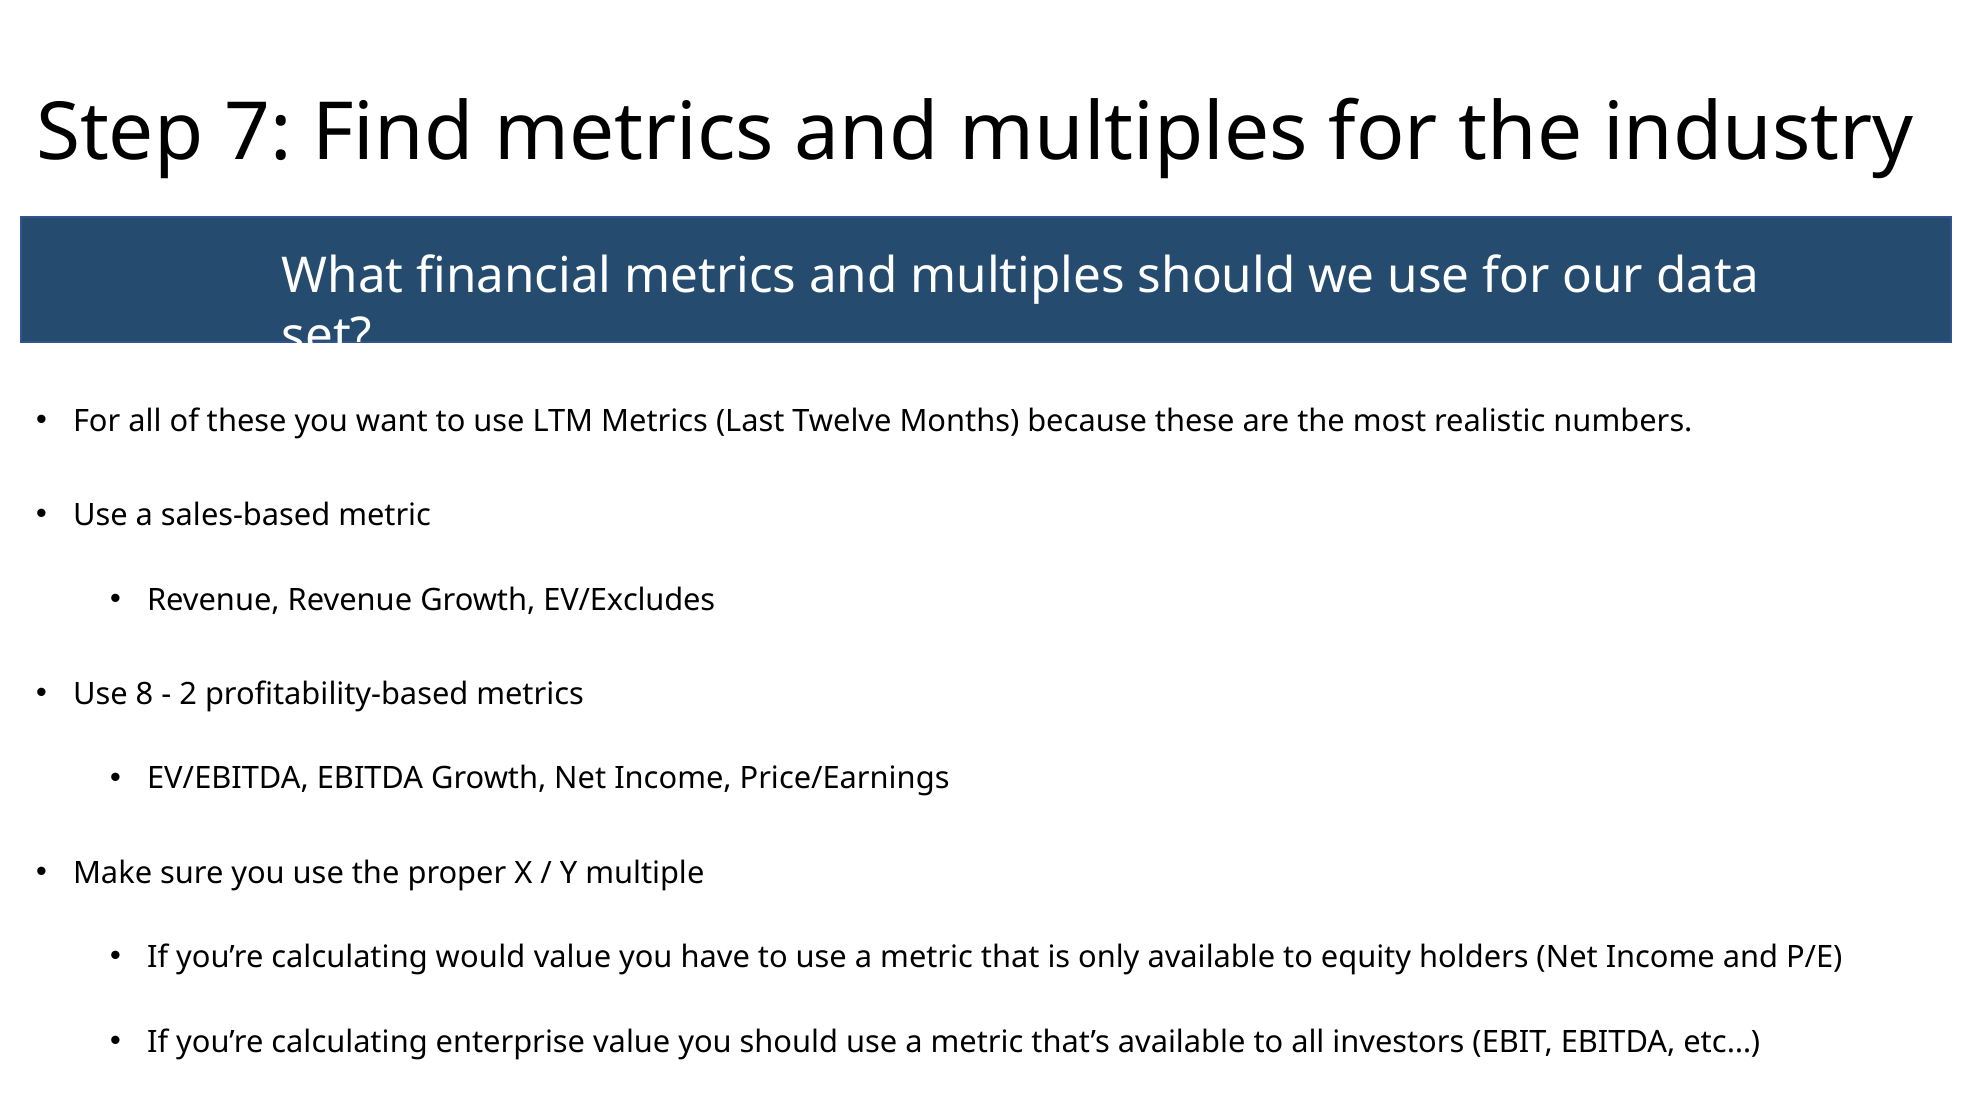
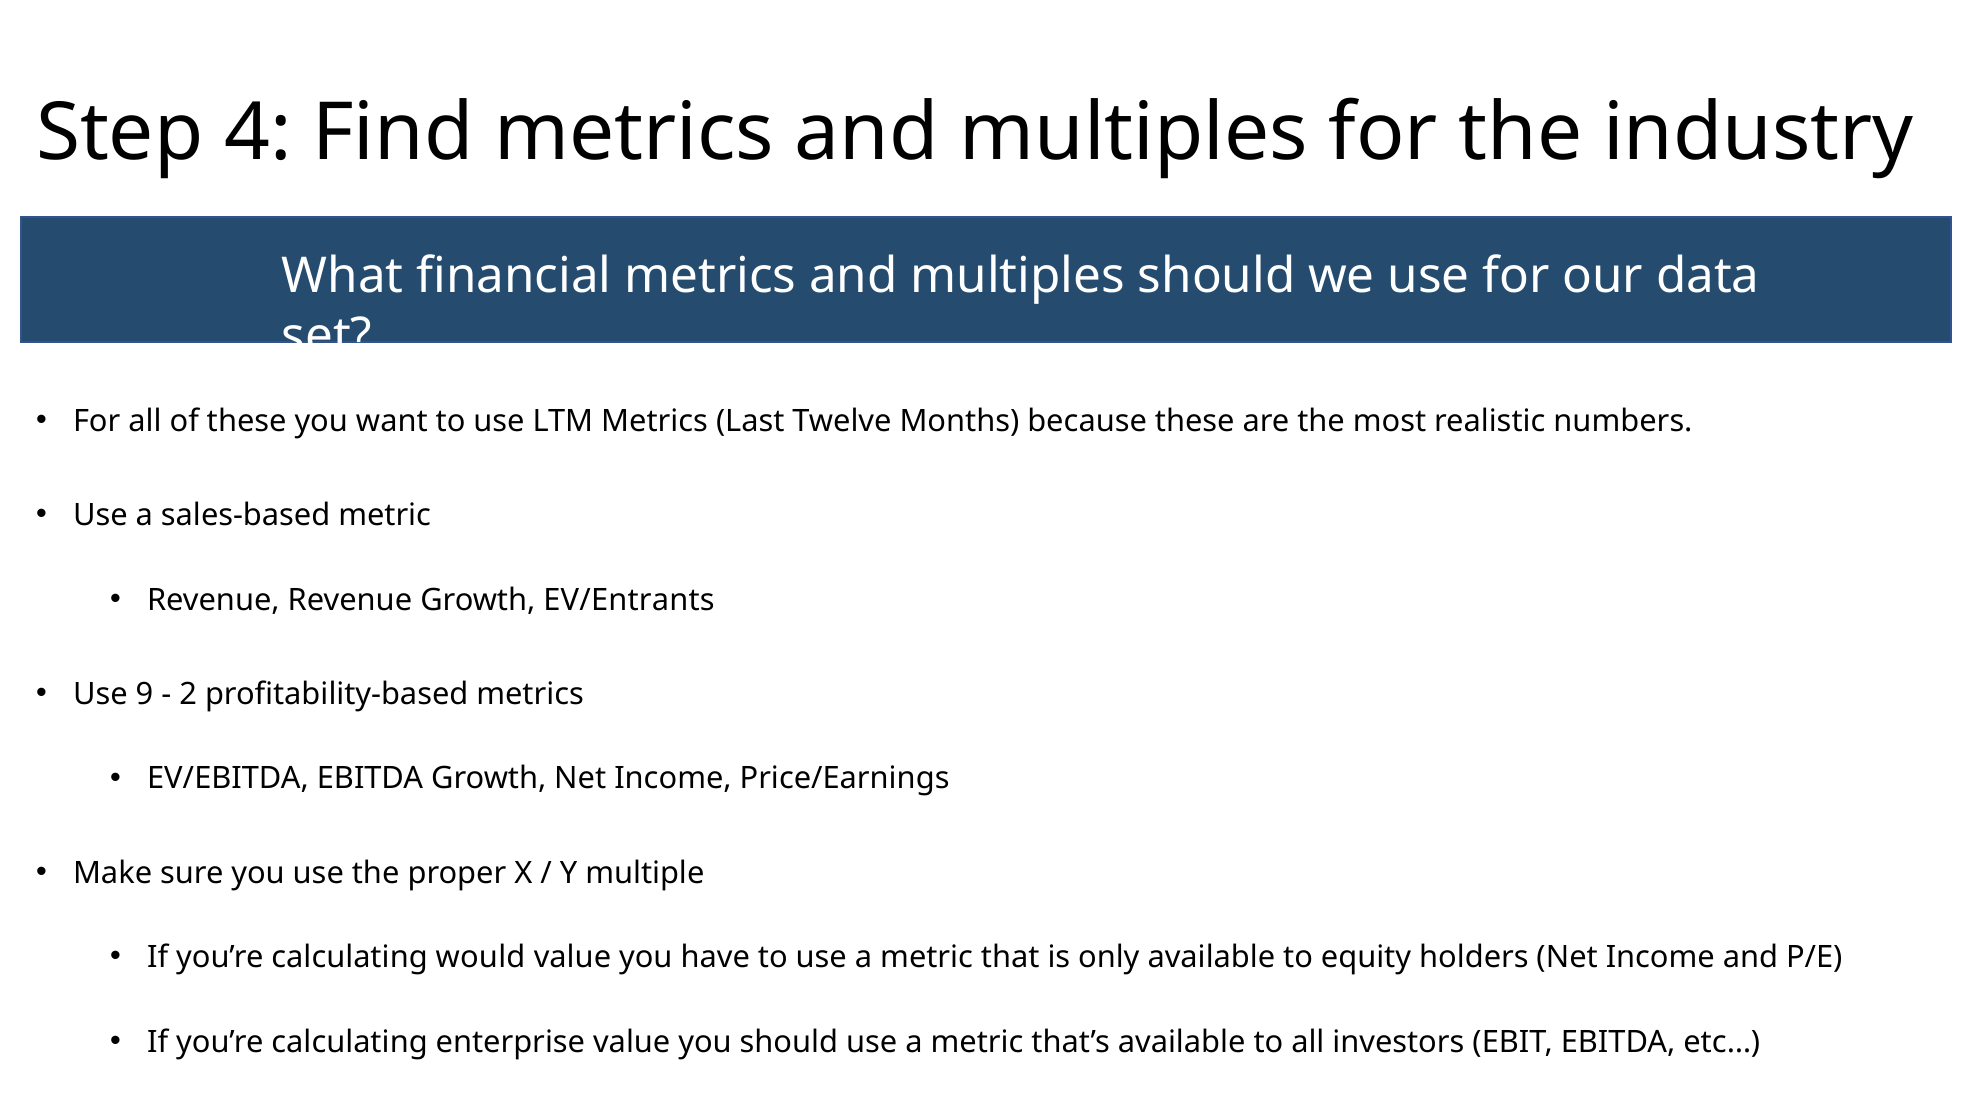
7: 7 -> 4 (258, 133)
EV/Excludes: EV/Excludes -> EV/Entrants (629, 600)
8: 8 -> 9 (145, 695)
